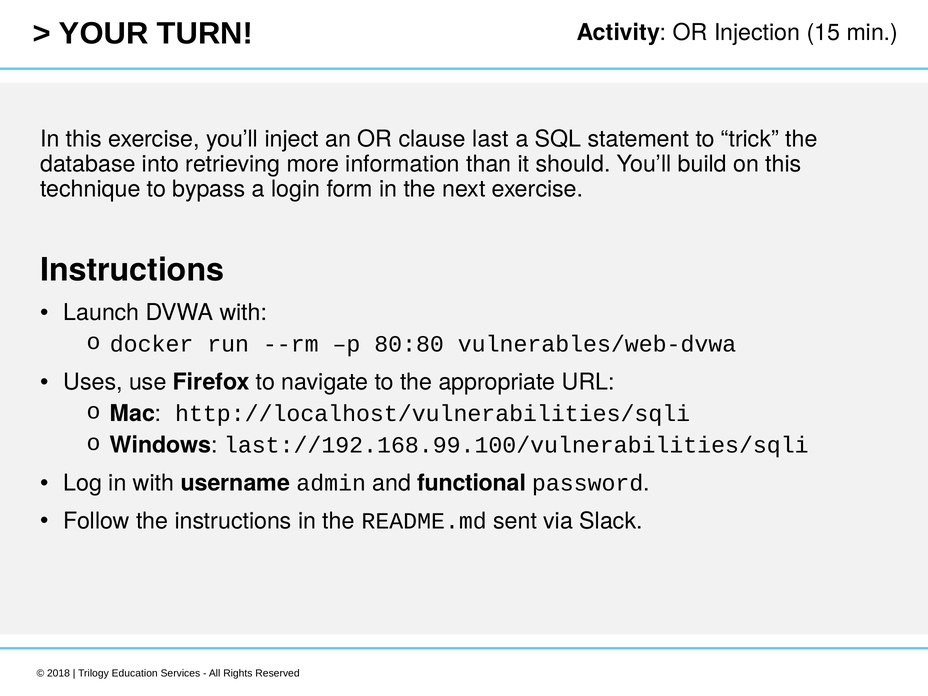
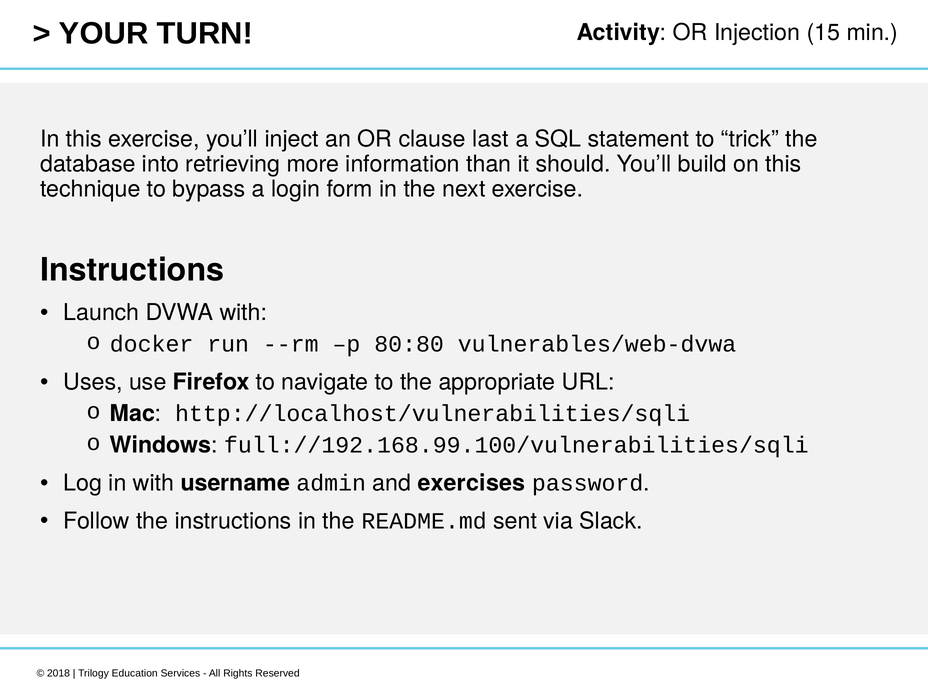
last://192.168.99.100/vulnerabilities/sqli: last://192.168.99.100/vulnerabilities/sqli -> full://192.168.99.100/vulnerabilities/sqli (516, 445)
functional: functional -> exercises (471, 483)
